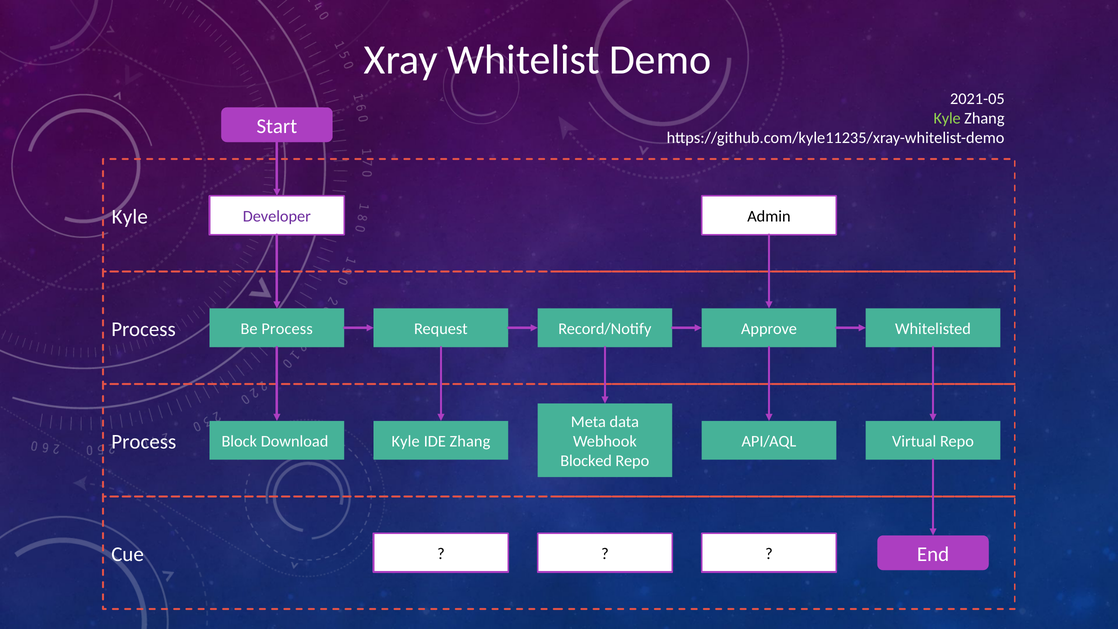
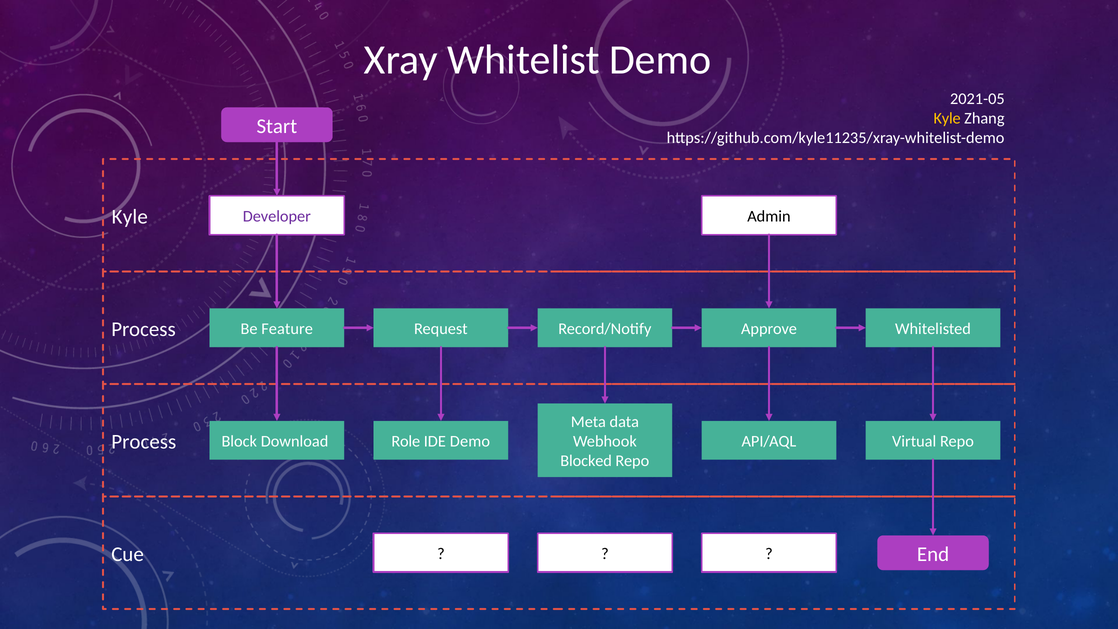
Kyle colour: light green -> yellow (947, 118)
Be Process: Process -> Feature (287, 329)
Download Kyle: Kyle -> Role (406, 441)
IDE Zhang: Zhang -> Demo (470, 441)
